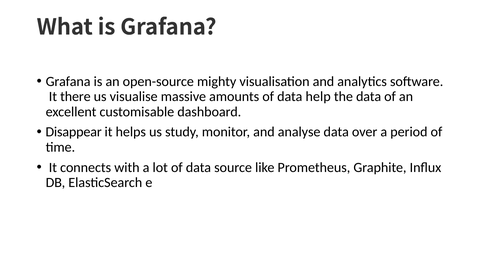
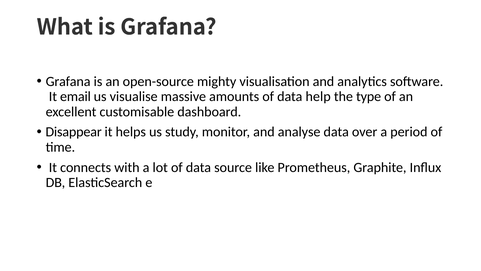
there: there -> email (75, 96)
the data: data -> type (369, 96)
